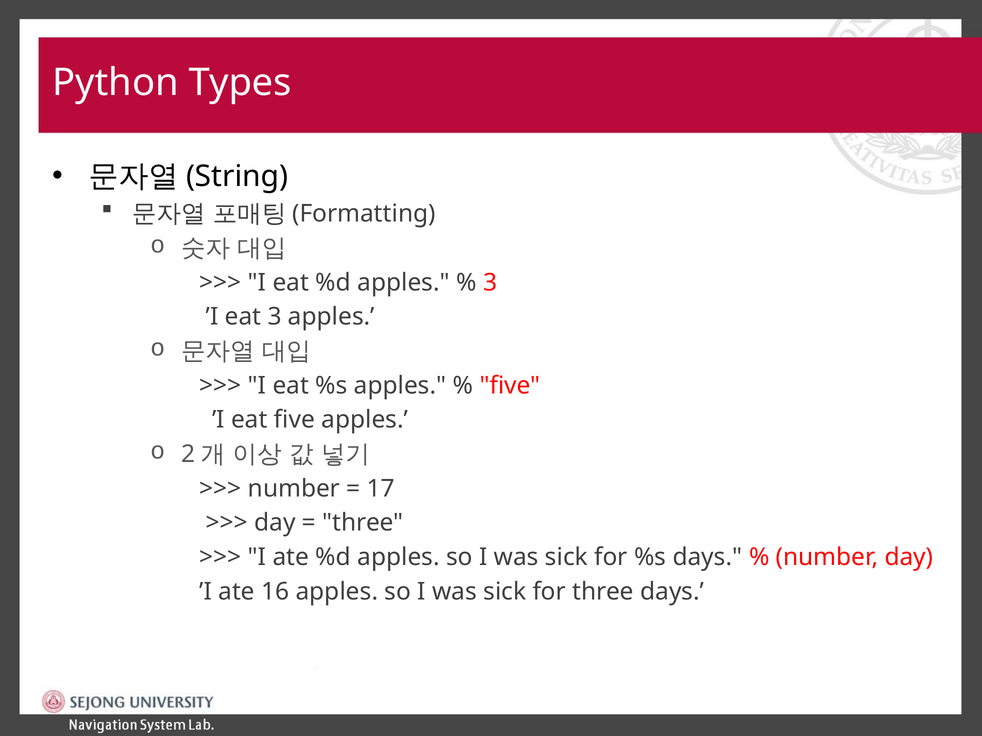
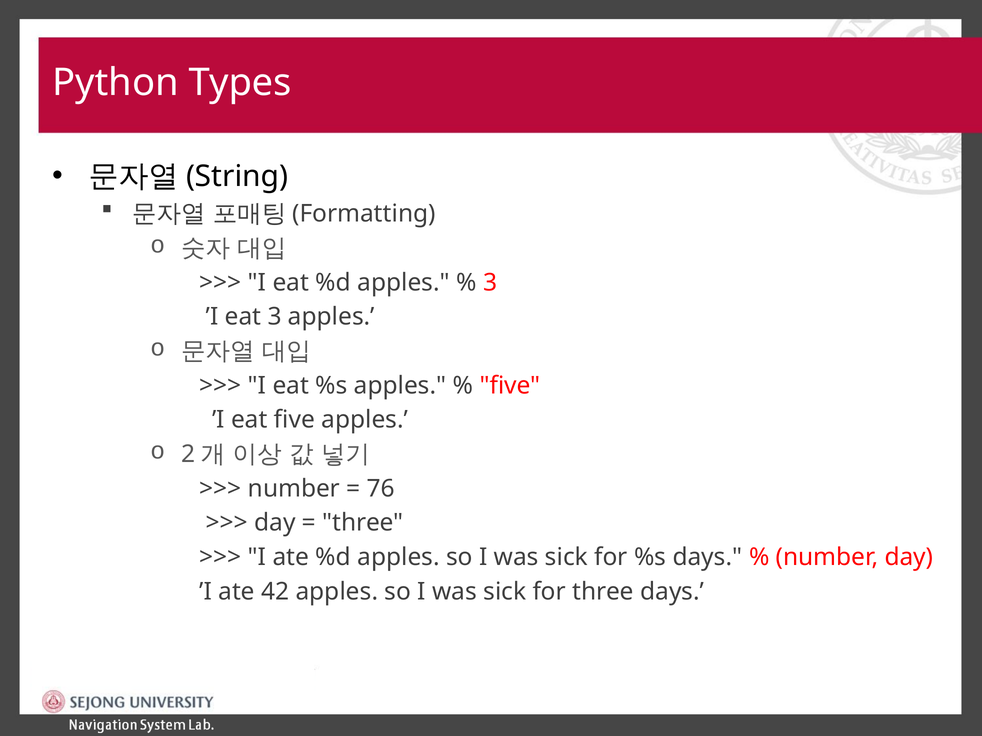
17: 17 -> 76 (381, 489)
16: 16 -> 42 (275, 592)
